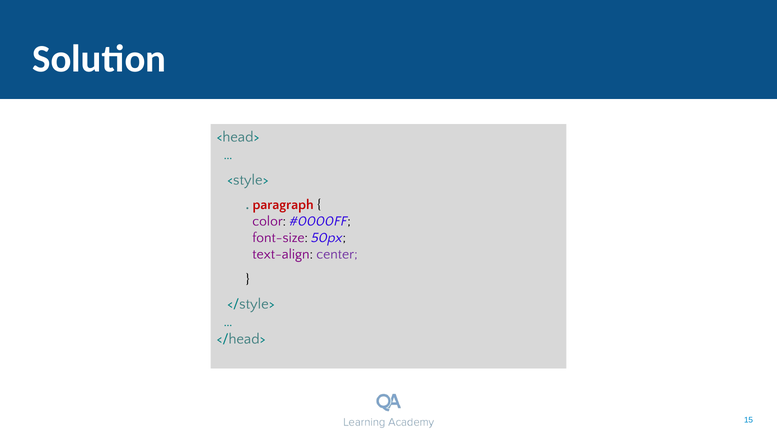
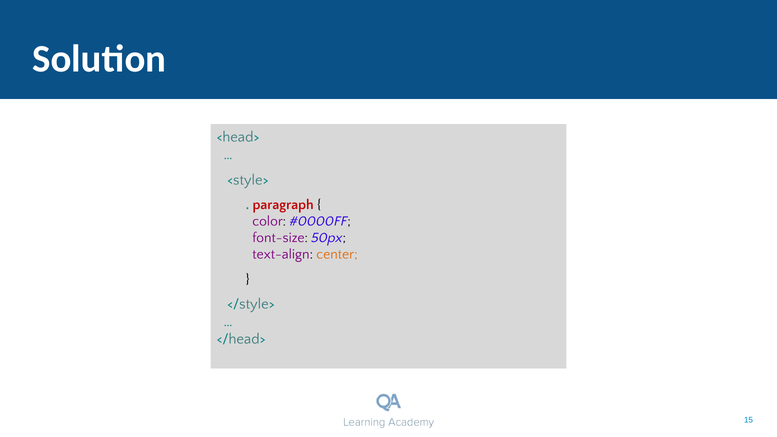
center colour: purple -> orange (337, 254)
